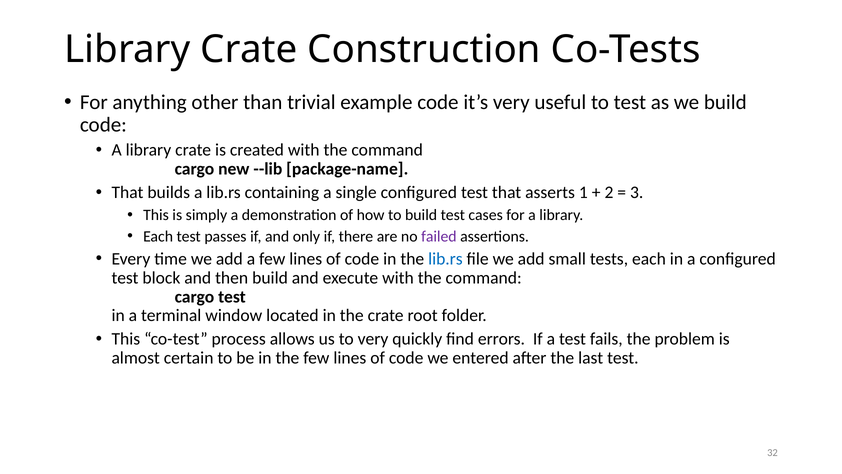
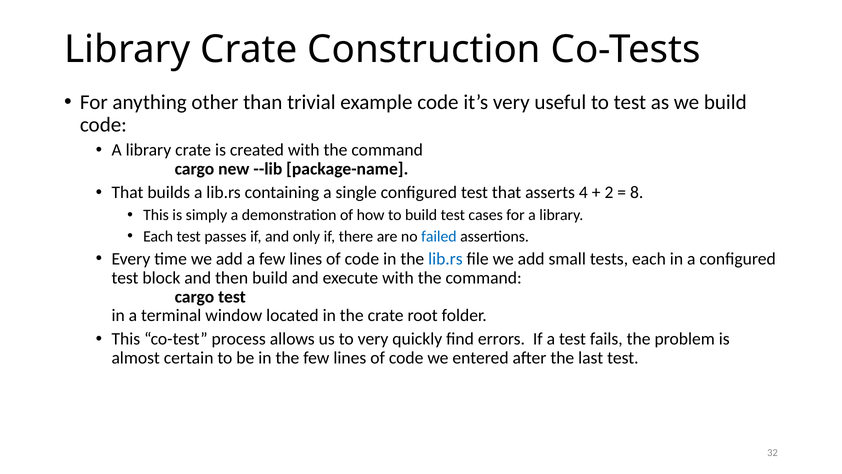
1: 1 -> 4 (583, 192)
3: 3 -> 8 (637, 192)
failed colour: purple -> blue (439, 236)
